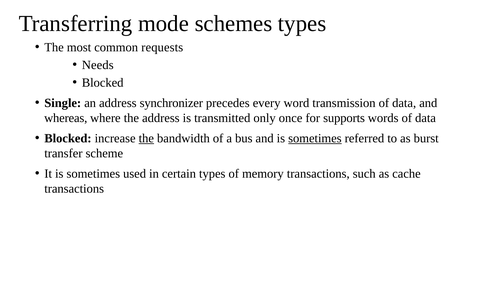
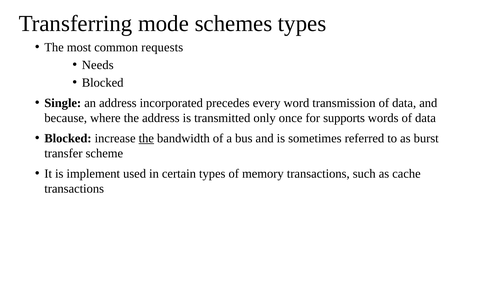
synchronizer: synchronizer -> incorporated (171, 103)
whereas: whereas -> because (66, 118)
sometimes underline: present -> none (315, 138)
It is sometimes: sometimes -> implement (93, 173)
